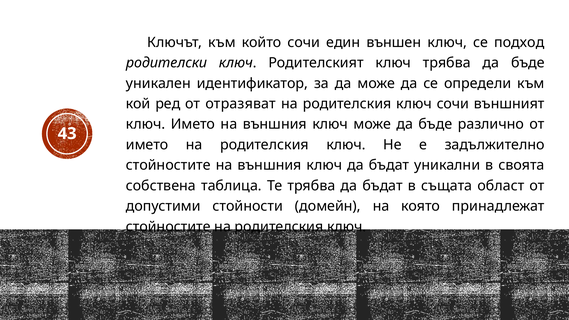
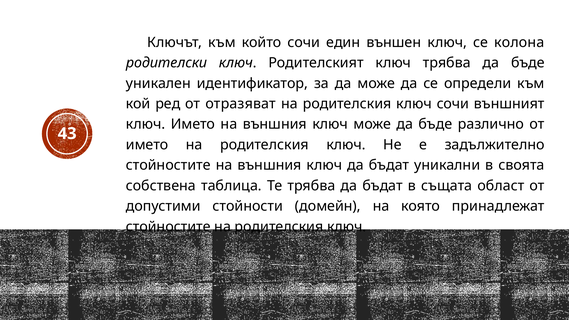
подход: подход -> колона (519, 42)
